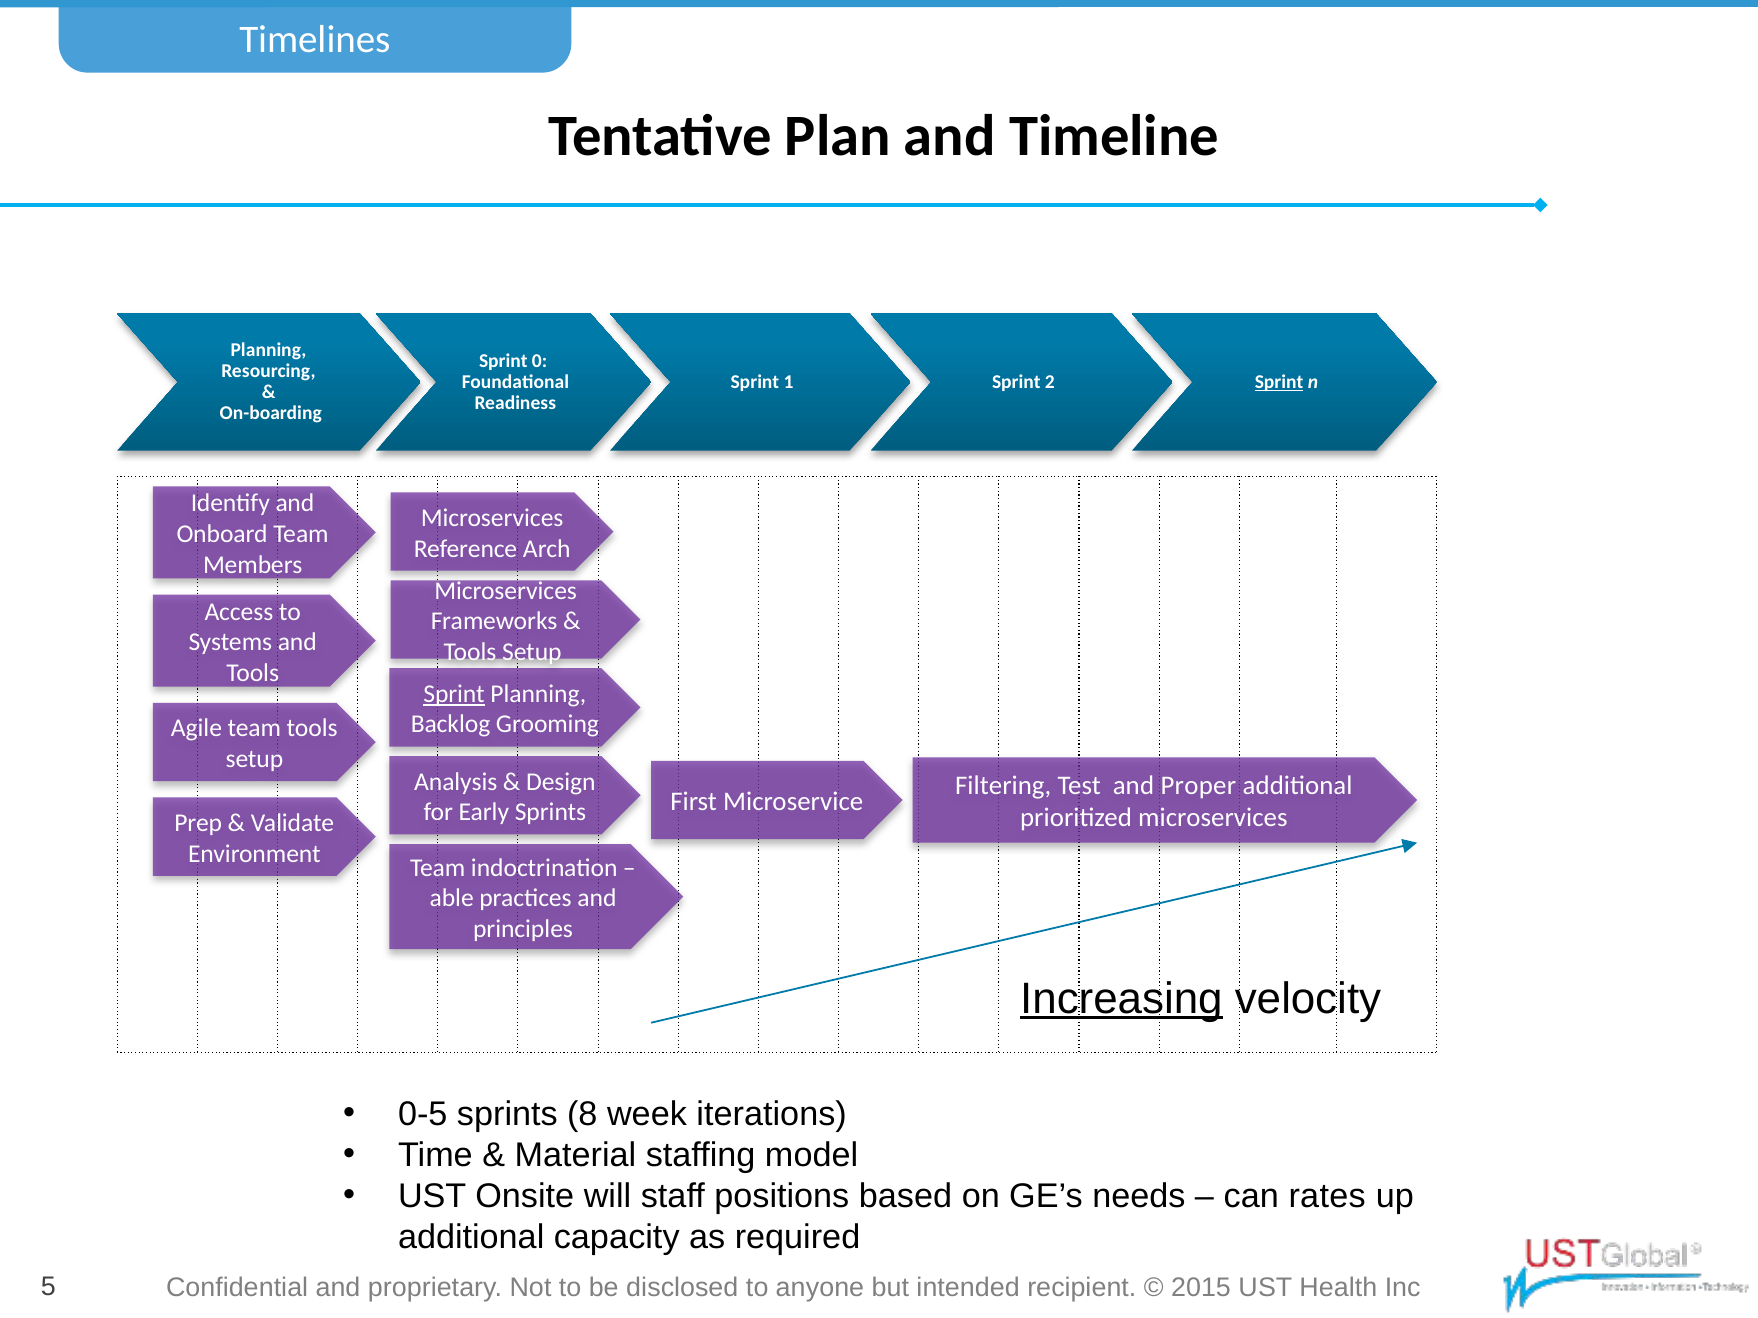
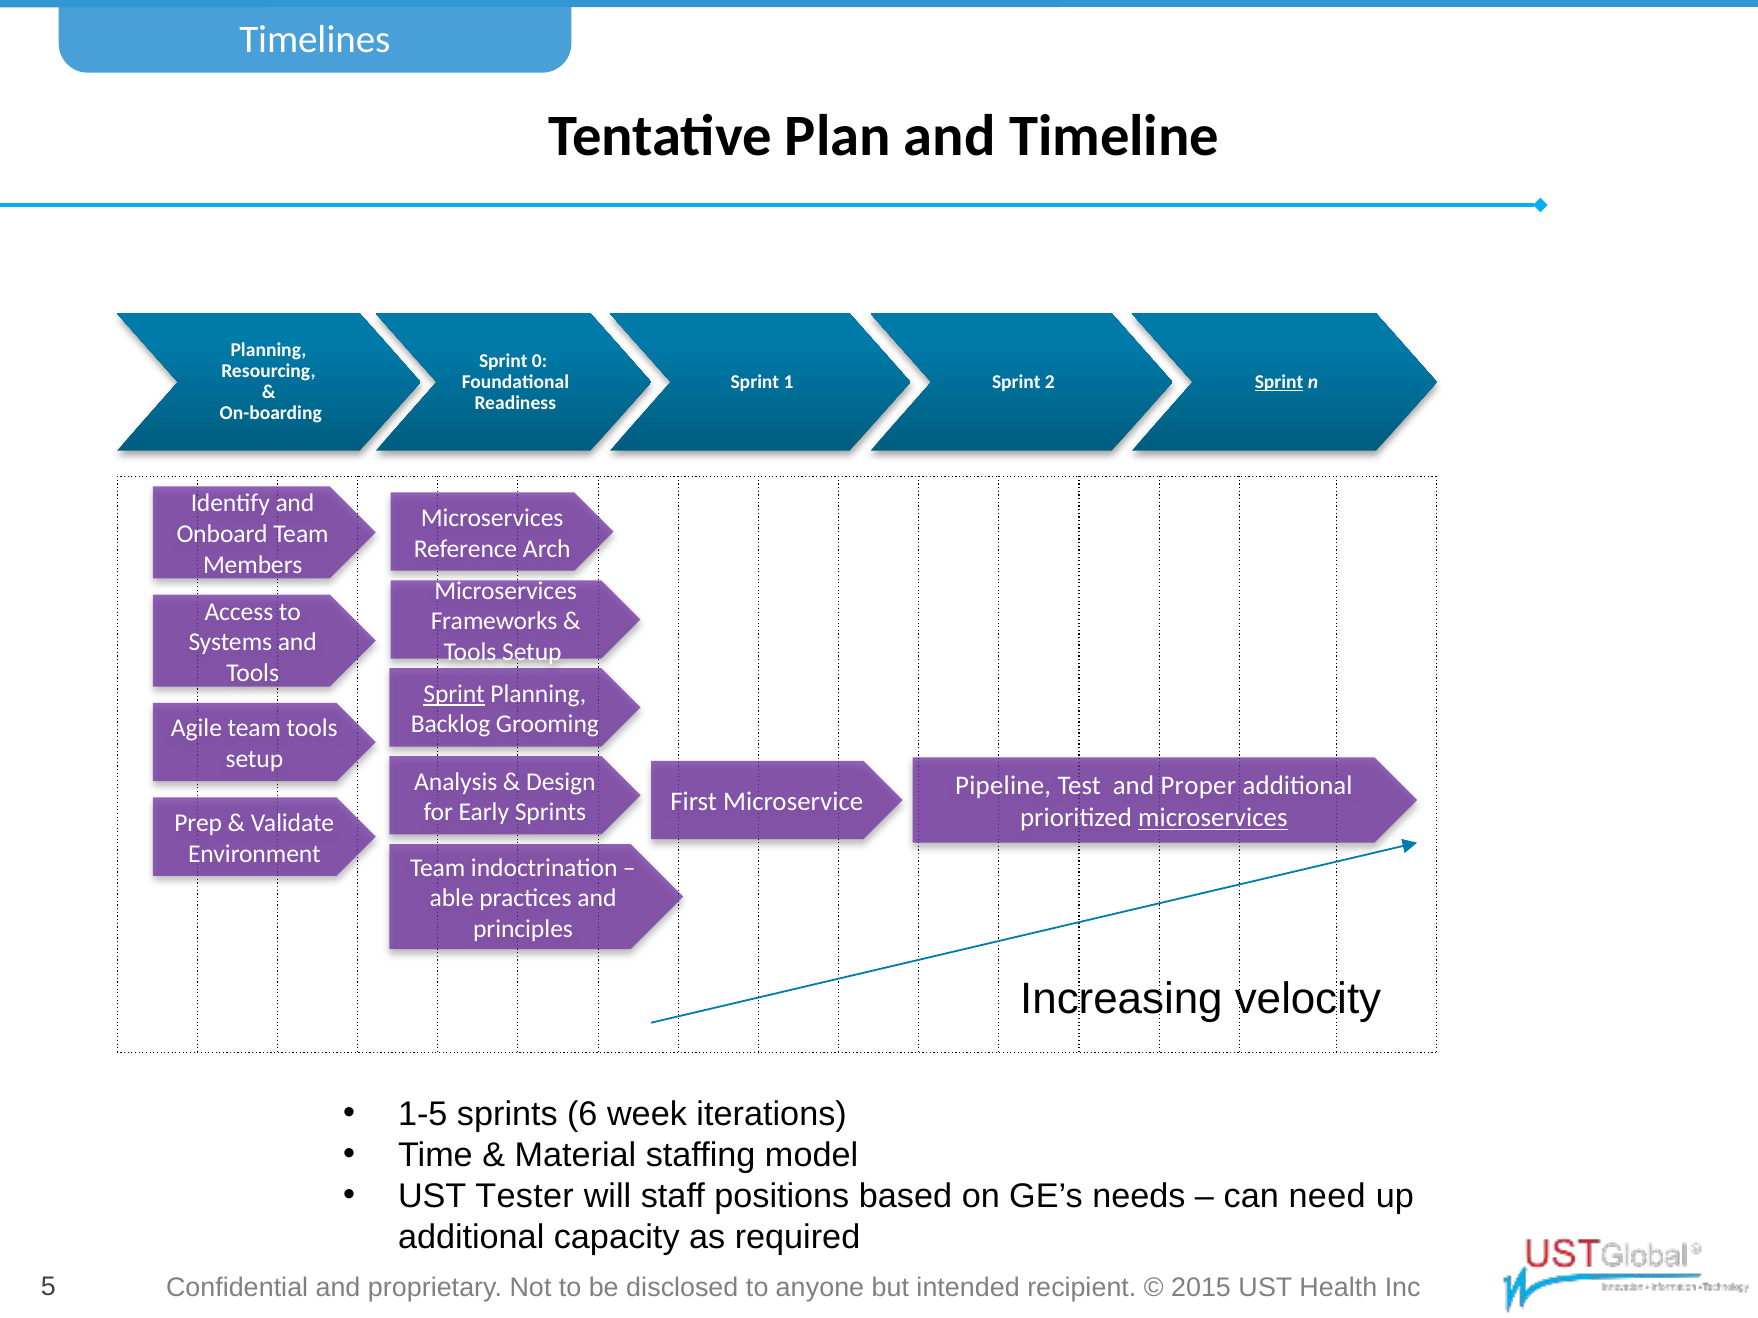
Filtering: Filtering -> Pipeline (1003, 786)
microservices underline: none -> present (1213, 818)
Increasing underline: present -> none (1121, 999)
0-5: 0-5 -> 1-5 (423, 1115)
8: 8 -> 6 (582, 1115)
Onsite: Onsite -> Tester (525, 1197)
rates: rates -> need (1327, 1197)
